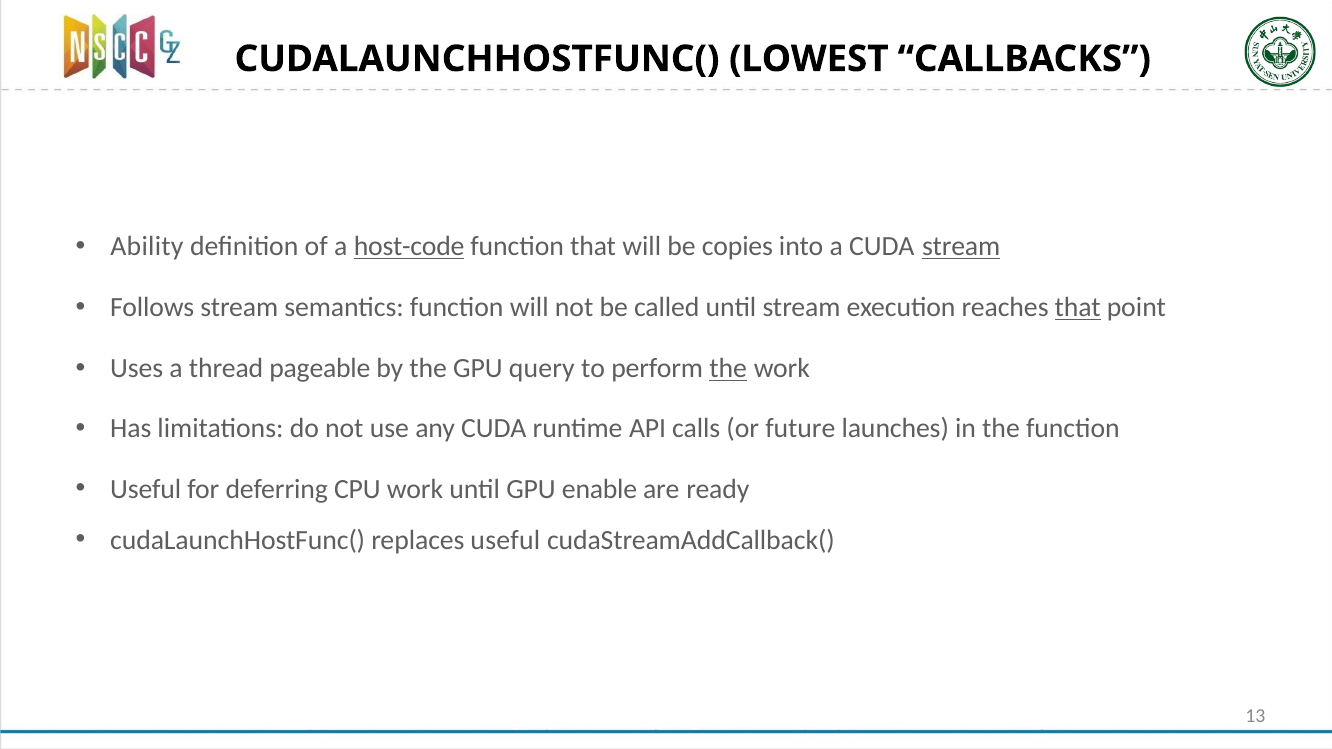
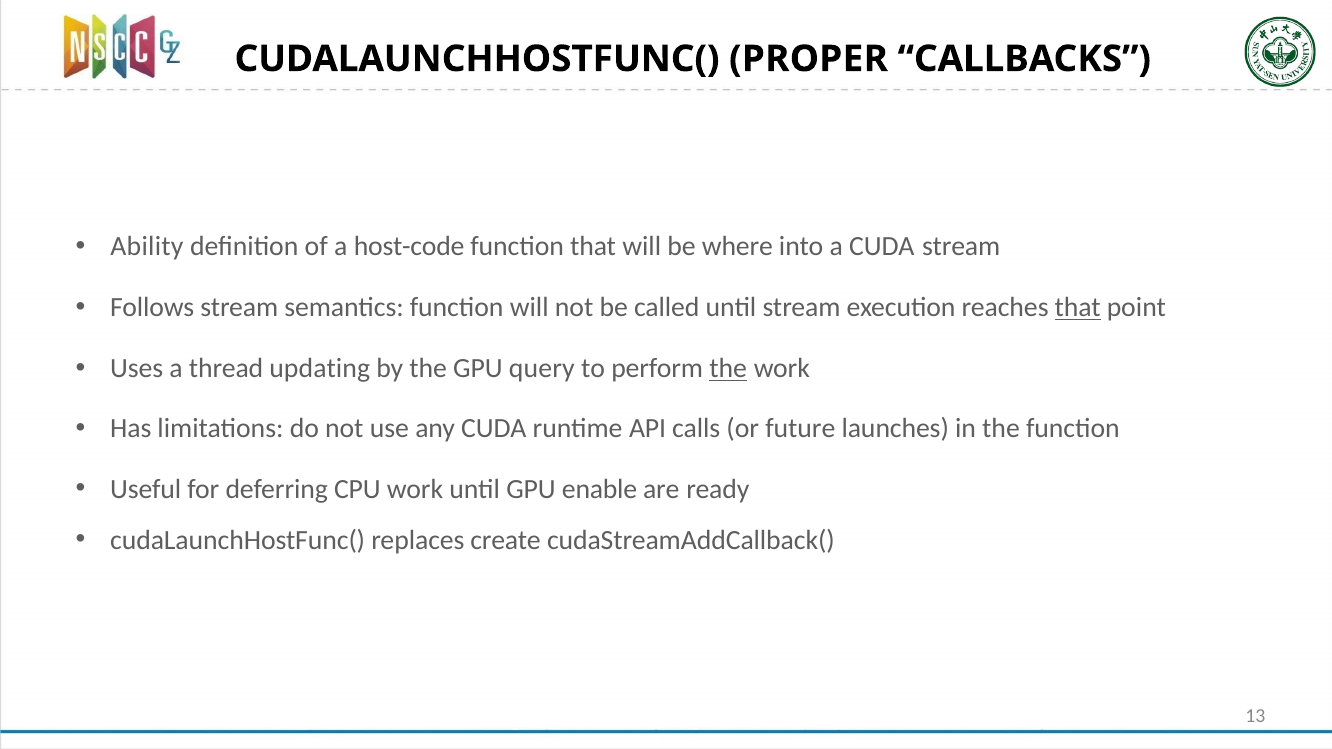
LOWEST: LOWEST -> PROPER (808, 59)
host-code underline: present -> none (409, 247)
copies: copies -> where (737, 247)
stream underline: present -> none (961, 247)
pageable: pageable -> updating (320, 369)
replaces useful: useful -> create (506, 541)
